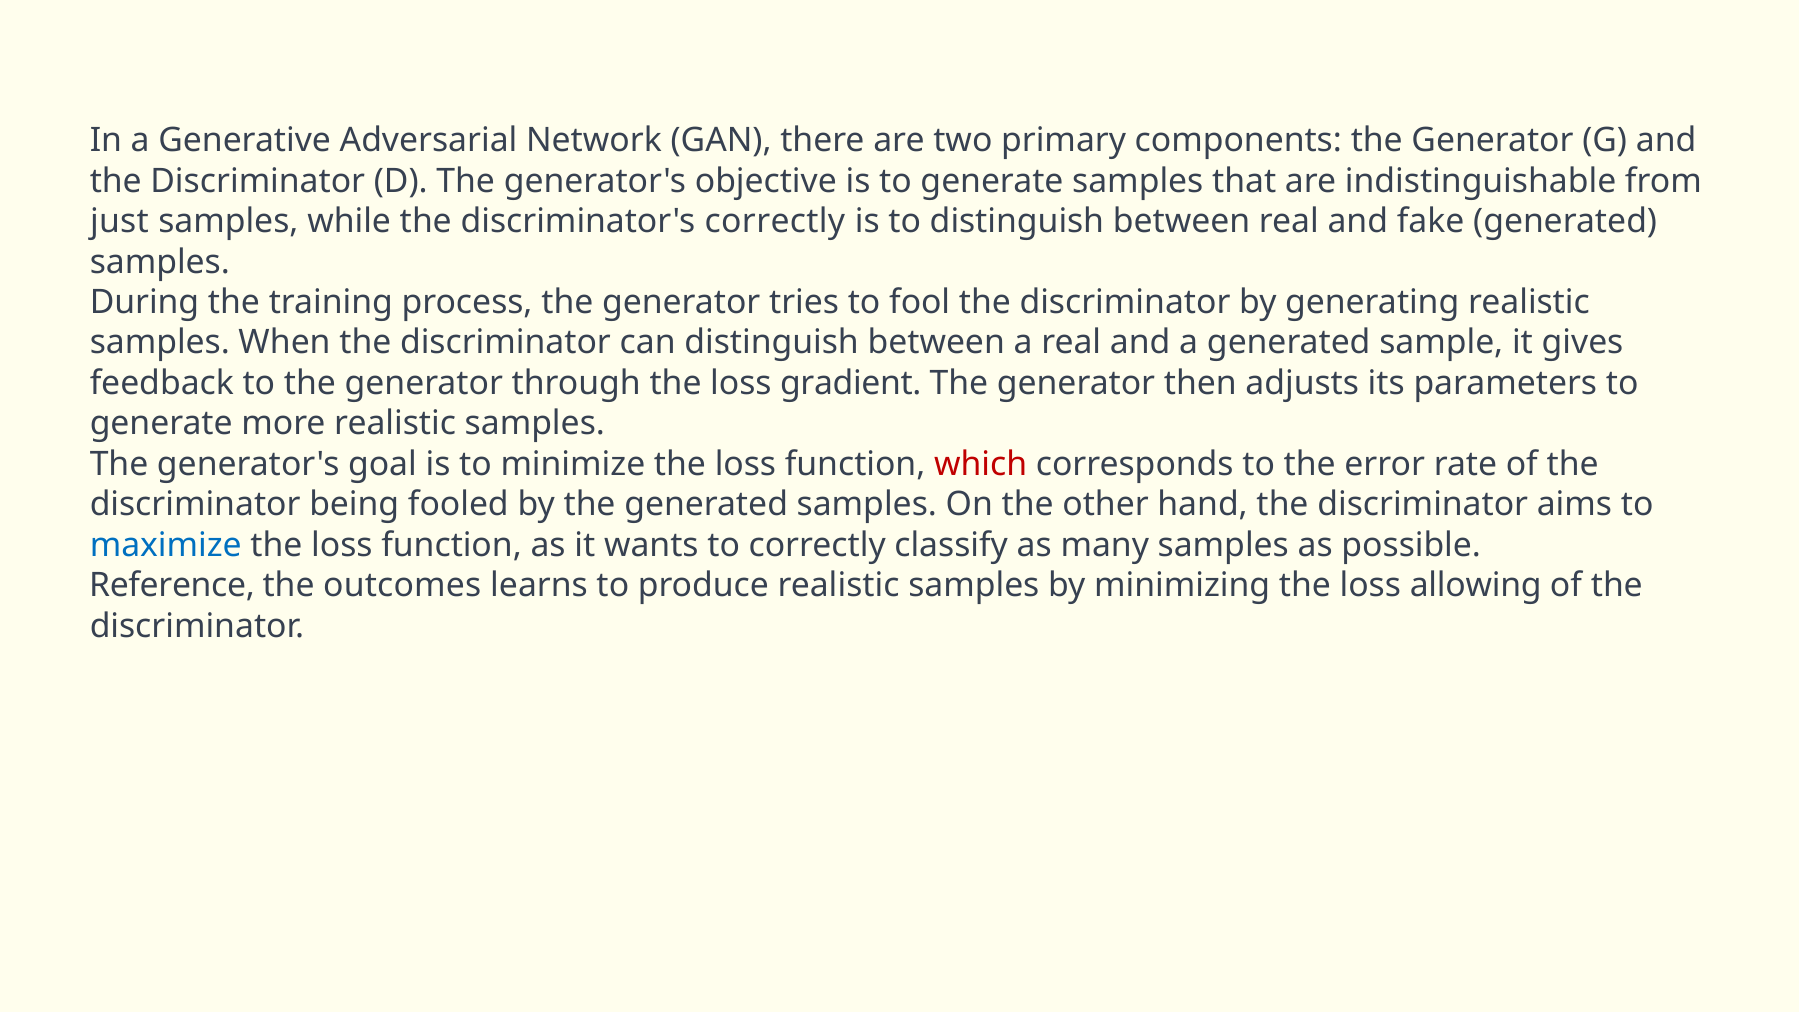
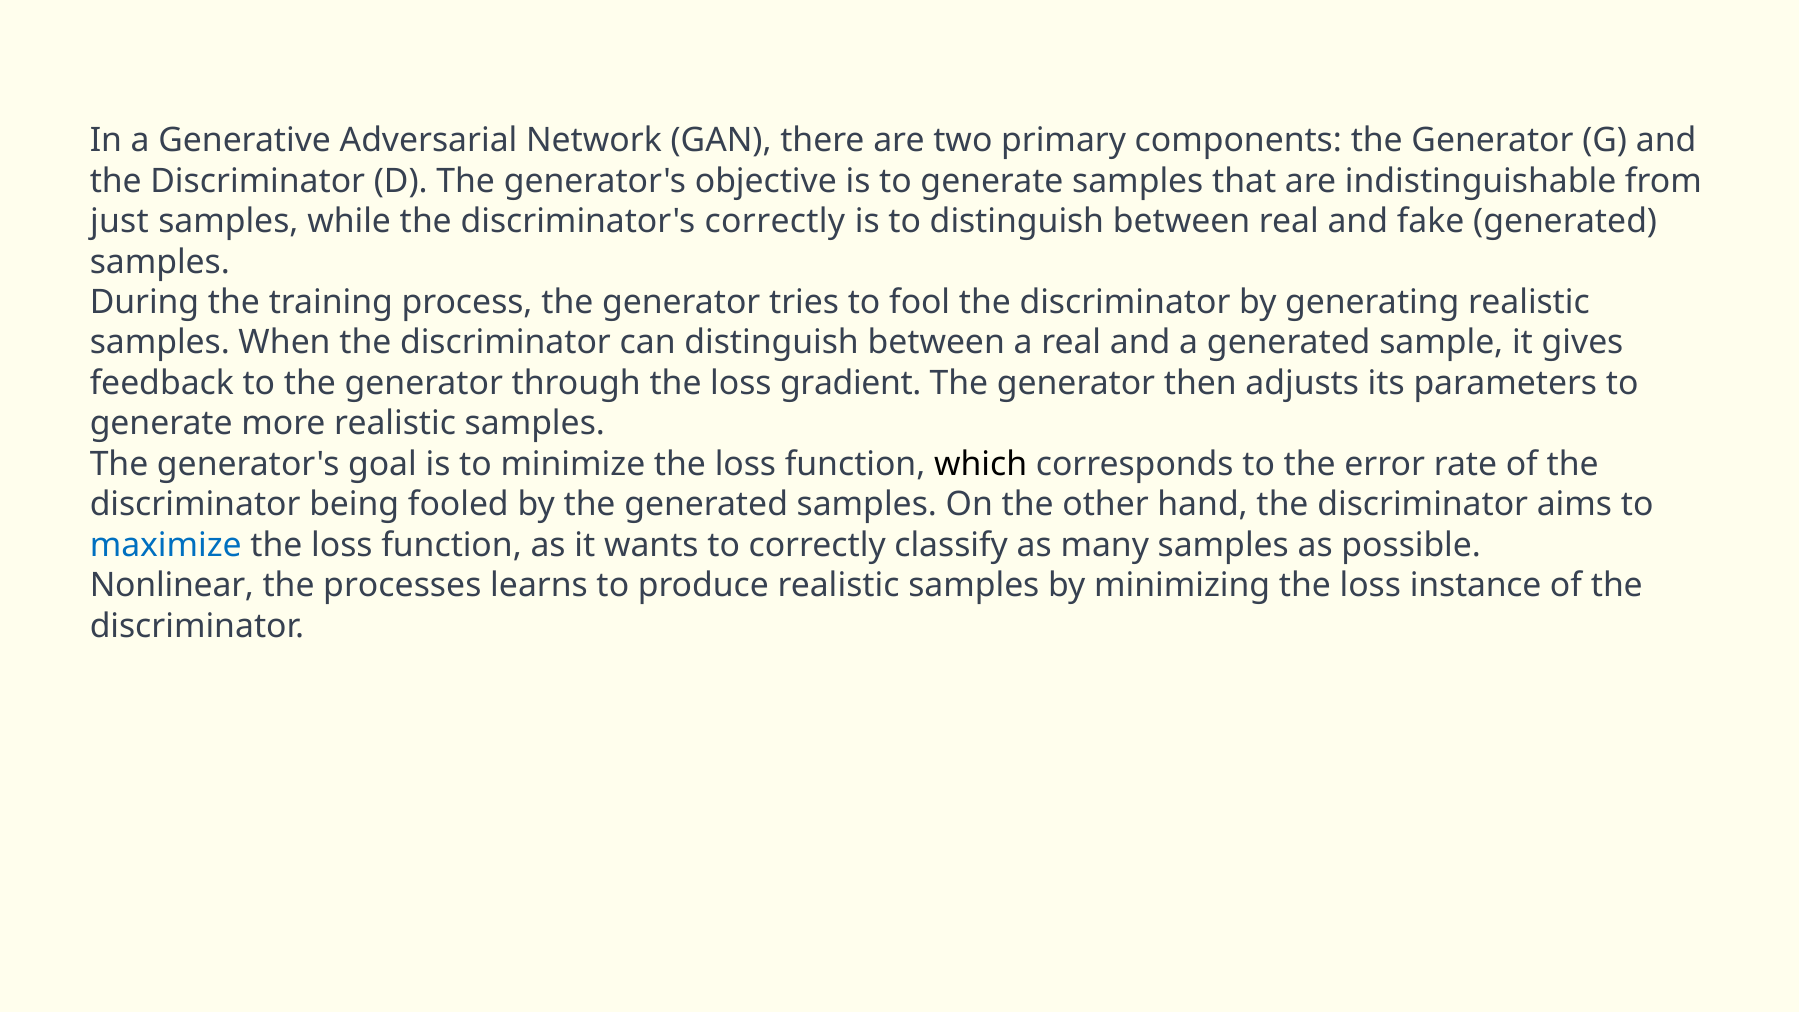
which colour: red -> black (981, 464)
Reference: Reference -> Nonlinear (172, 586)
outcomes: outcomes -> processes (402, 586)
allowing: allowing -> instance (1476, 586)
